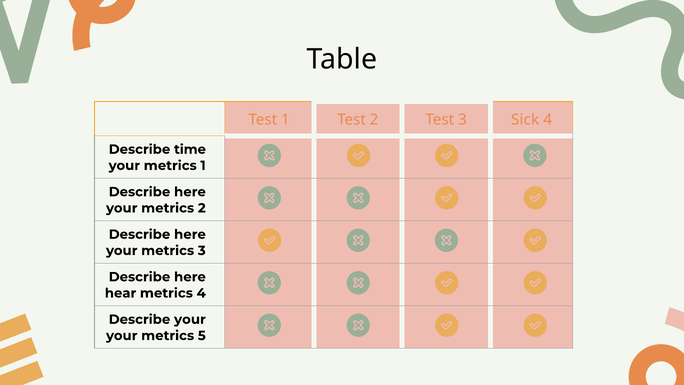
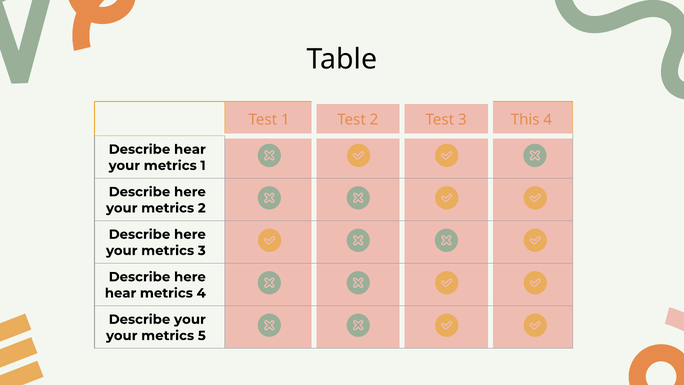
Sick: Sick -> This (525, 119)
Describe time: time -> hear (190, 149)
